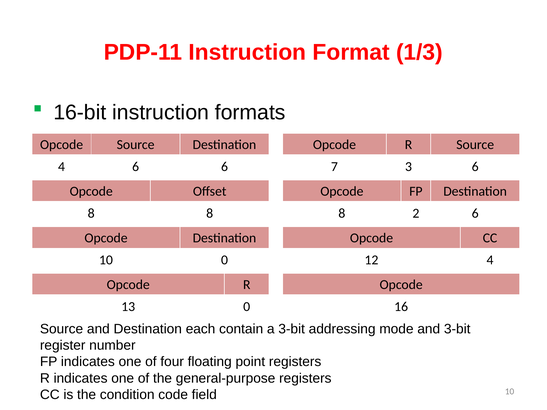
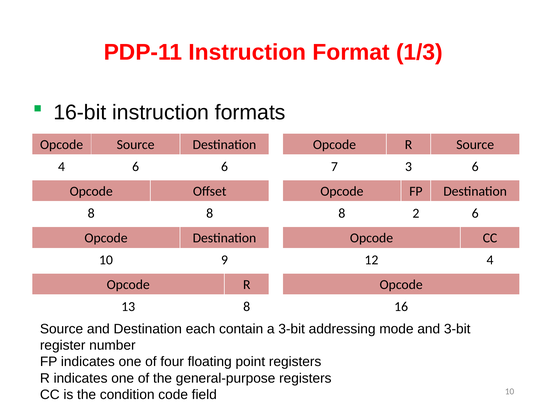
10 0: 0 -> 9 (224, 260)
13 0: 0 -> 8 (247, 307)
